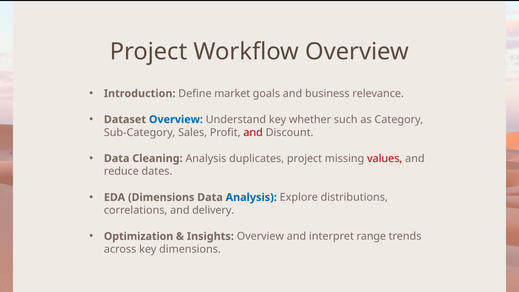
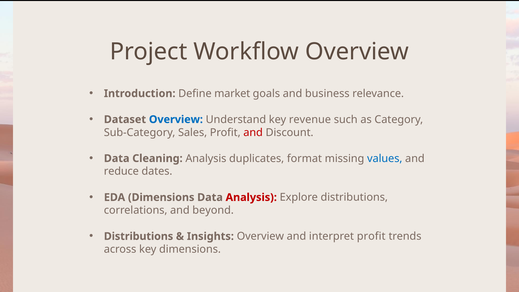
whether: whether -> revenue (310, 119)
duplicates project: project -> format (304, 158)
values colour: red -> blue (385, 158)
Analysis colour: blue -> red (251, 197)
delivery: delivery -> beyond (213, 210)
Optimization: Optimization -> Distributions (139, 236)
interpret range: range -> profit (371, 236)
